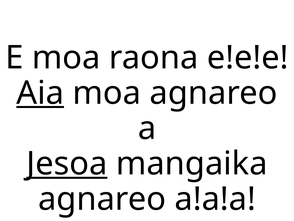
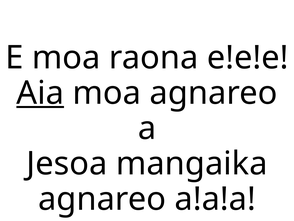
Jesoa underline: present -> none (67, 163)
